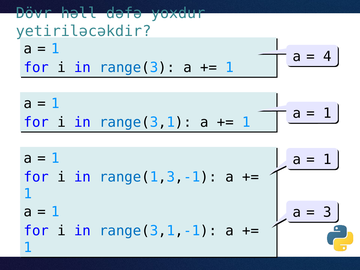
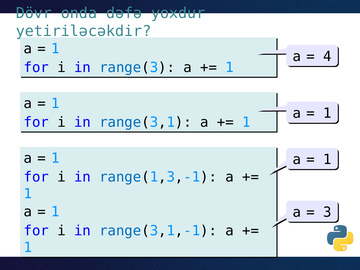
həll: həll -> onda (79, 13)
